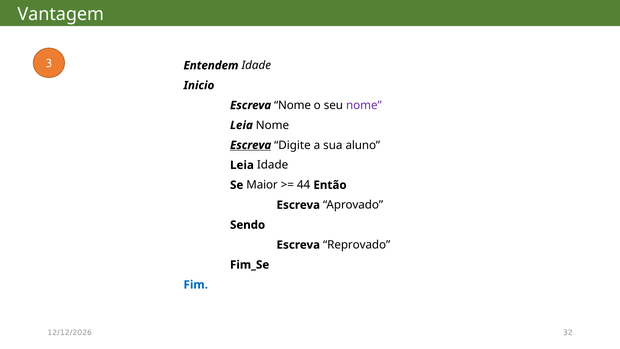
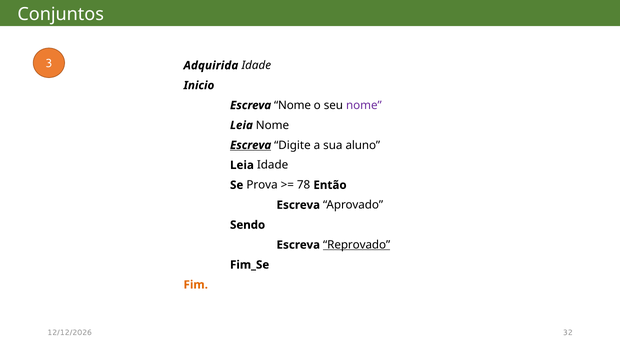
Vantagem: Vantagem -> Conjuntos (61, 14)
Entendem: Entendem -> Adquirida (211, 65)
Maior: Maior -> Prova (262, 185)
44: 44 -> 78 (304, 185)
Reprovado underline: none -> present (357, 245)
Fim colour: blue -> orange (196, 285)
